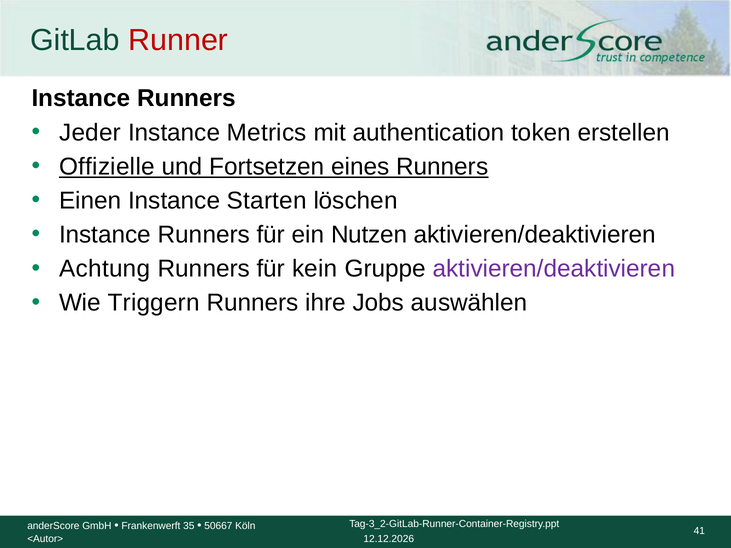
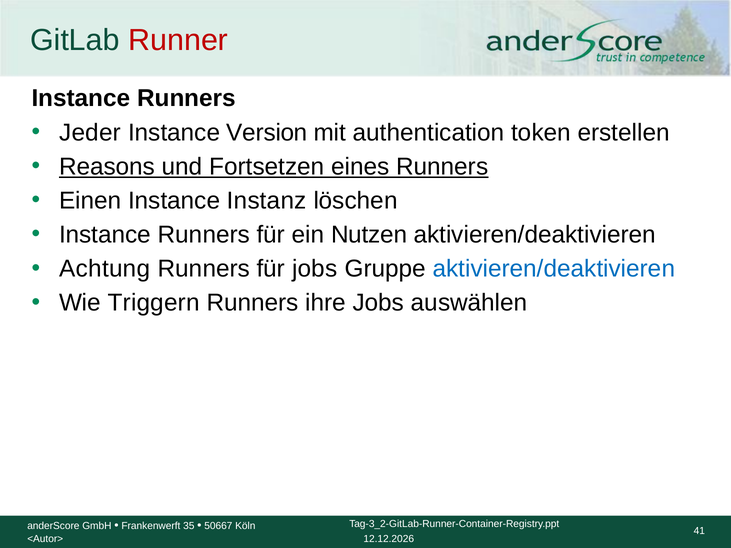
Metrics: Metrics -> Version (267, 133)
Offizielle: Offizielle -> Reasons (107, 167)
Starten: Starten -> Instanz (267, 201)
für kein: kein -> jobs (315, 269)
aktivieren/deaktivieren colour: purple -> blue (554, 269)
